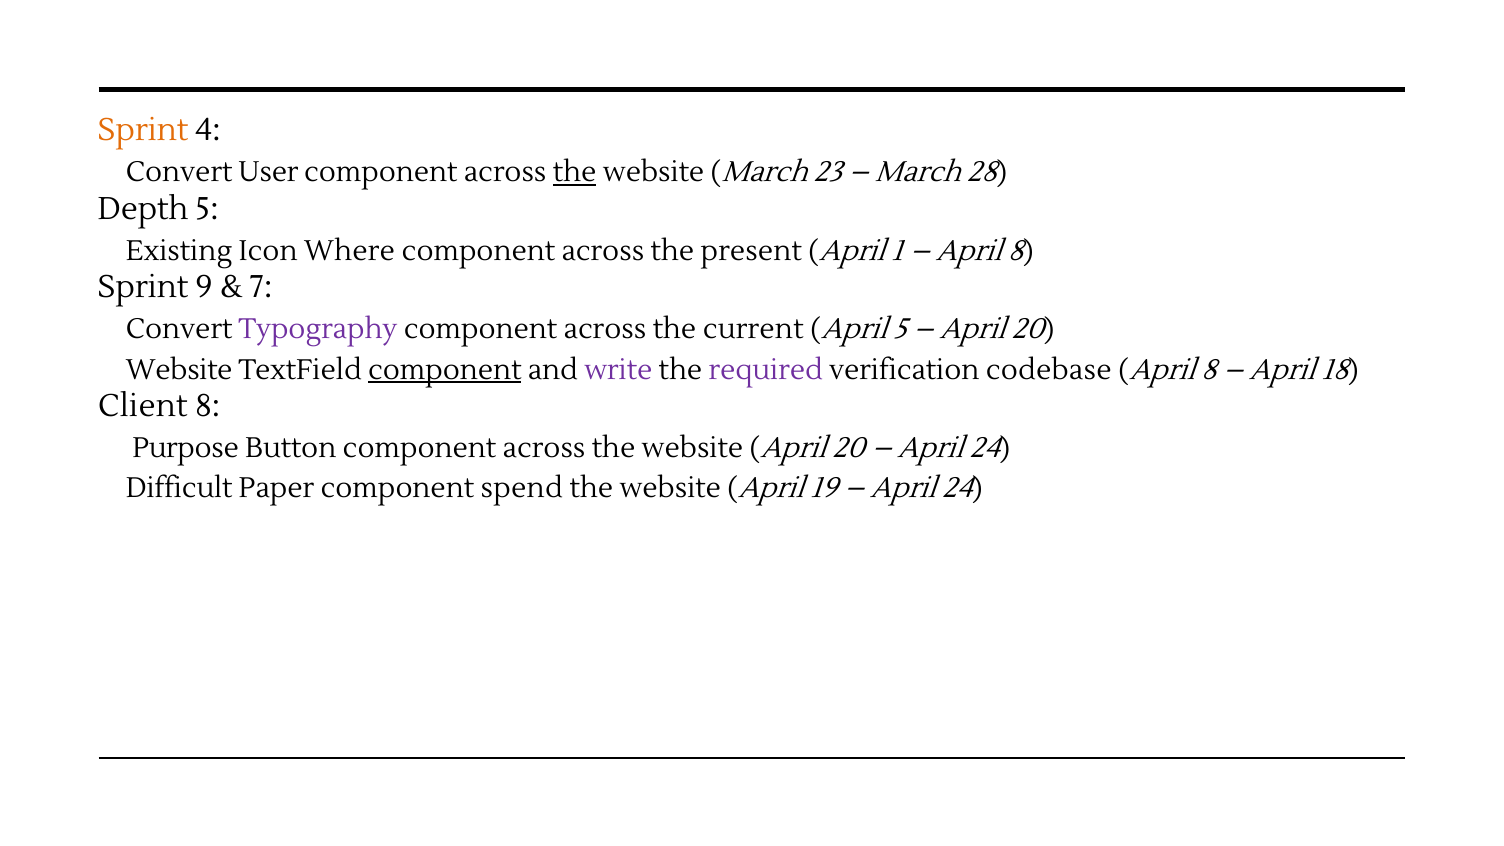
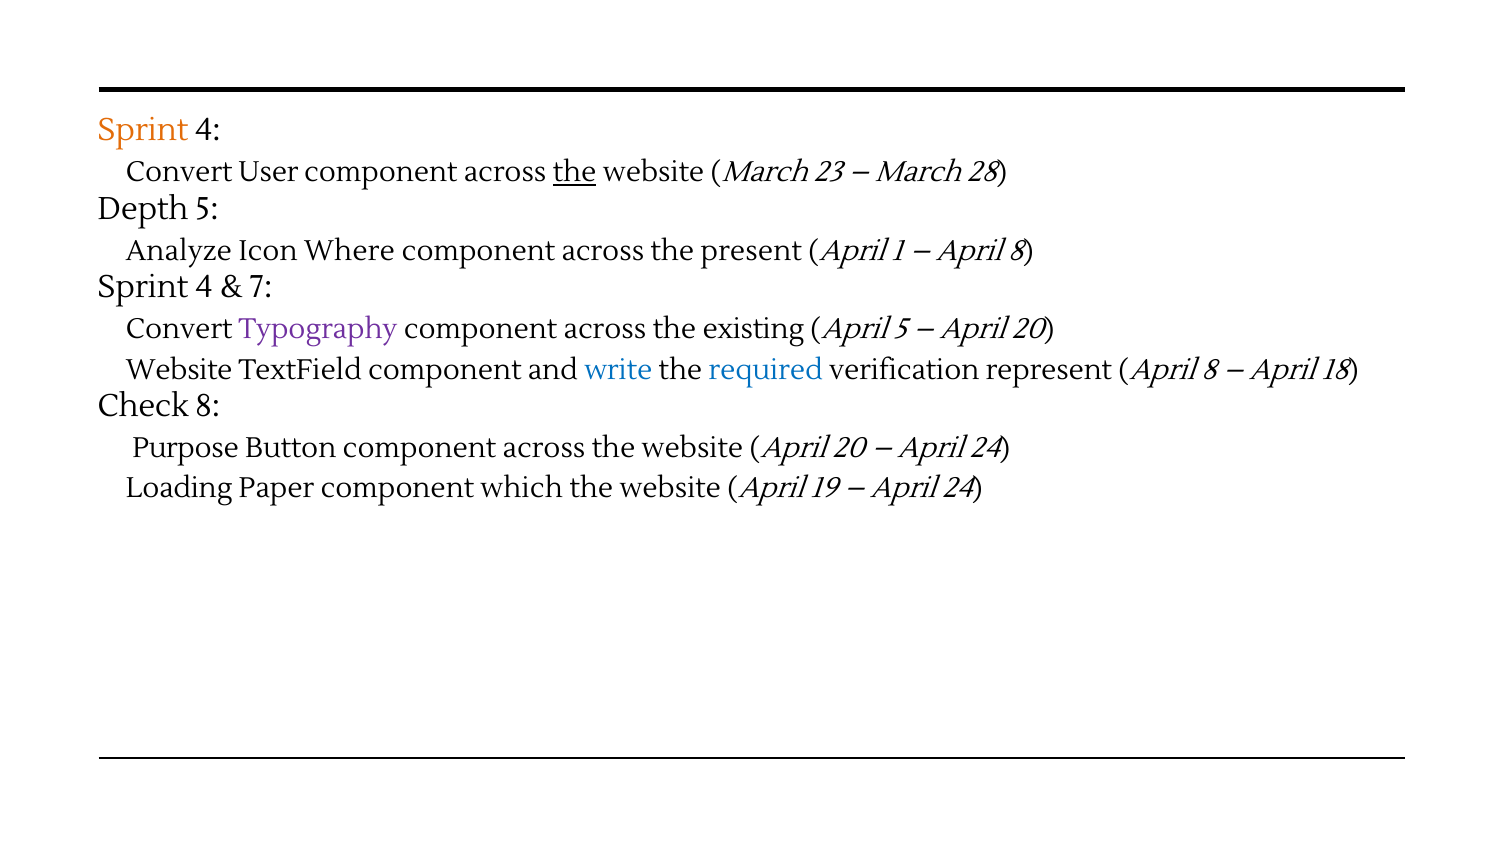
Existing: Existing -> Analyze (179, 251)
9: 9 -> 4 (204, 287)
current: current -> existing (753, 329)
component underline: present -> none (445, 370)
write colour: purple -> blue (618, 370)
required colour: purple -> blue (766, 370)
codebase: codebase -> represent (1049, 370)
Client: Client -> Check (143, 406)
Difficult: Difficult -> Loading (179, 489)
spend: spend -> which (522, 489)
